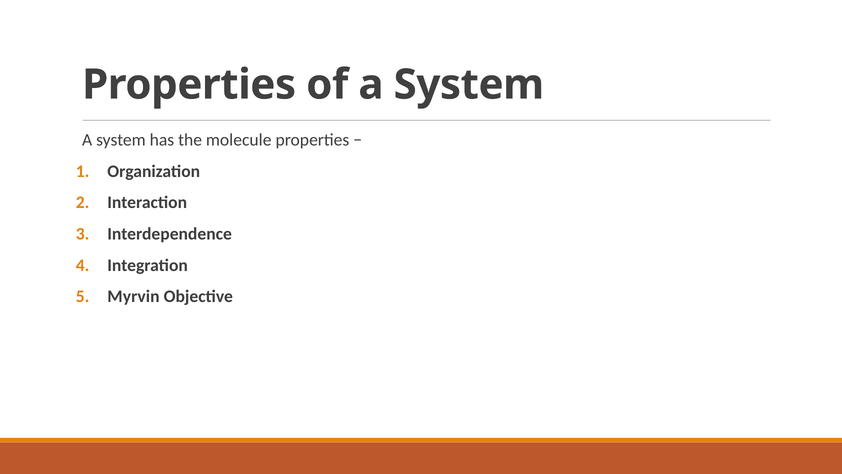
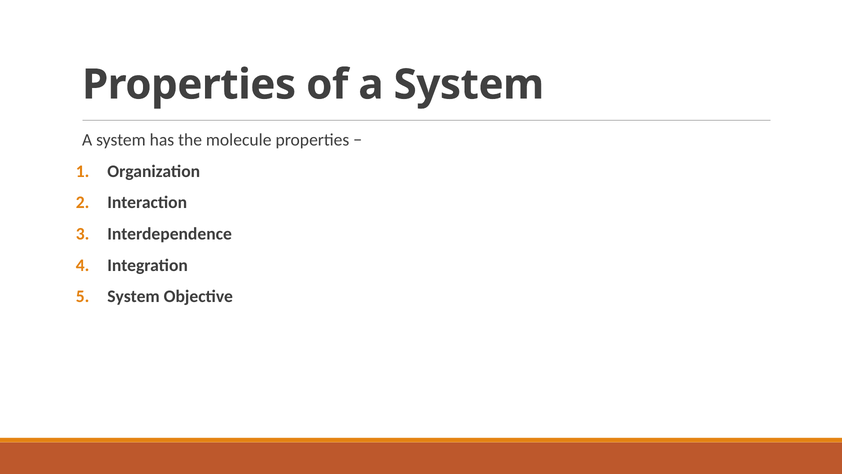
Myrvin: Myrvin -> System (134, 296)
